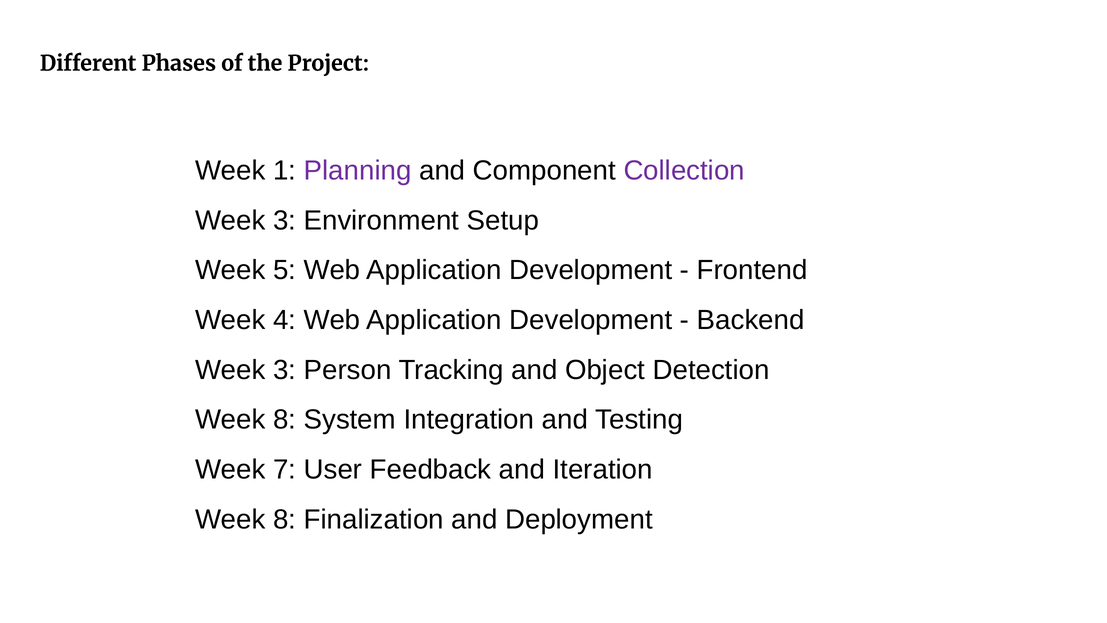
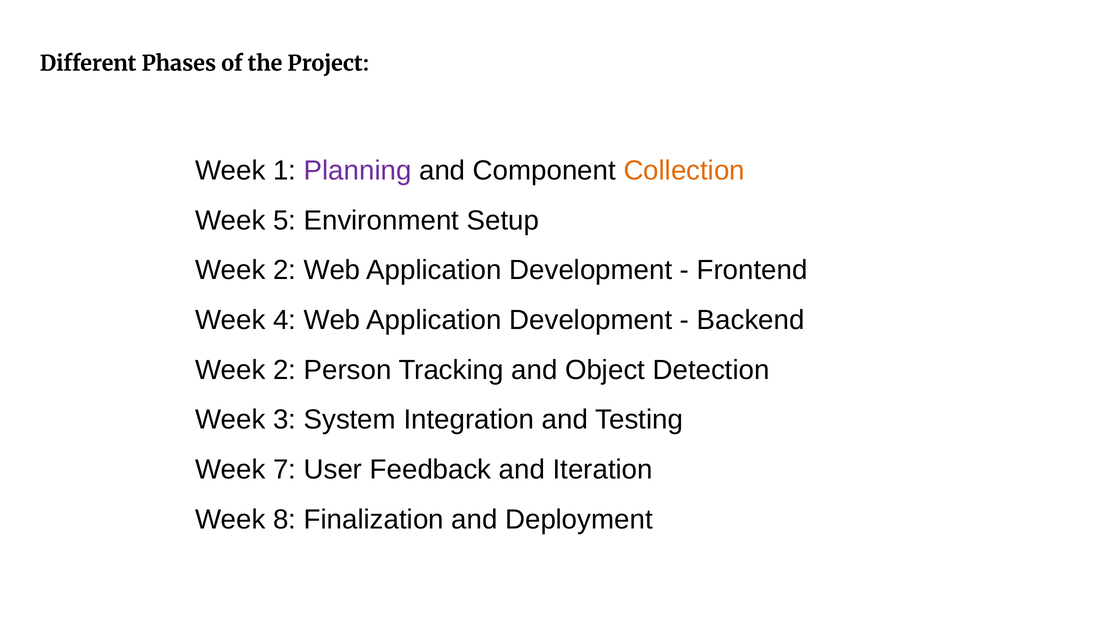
Collection colour: purple -> orange (684, 171)
3: 3 -> 5 (285, 220)
5: 5 -> 2 (285, 270)
3: 3 -> 2 (285, 370)
8: 8 -> 3 (285, 420)
